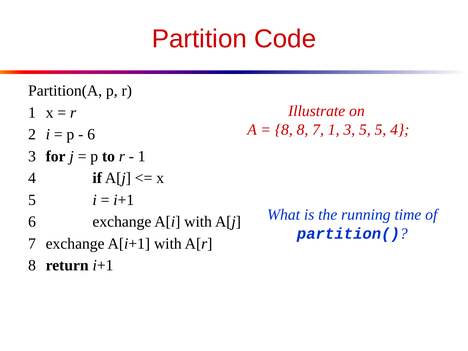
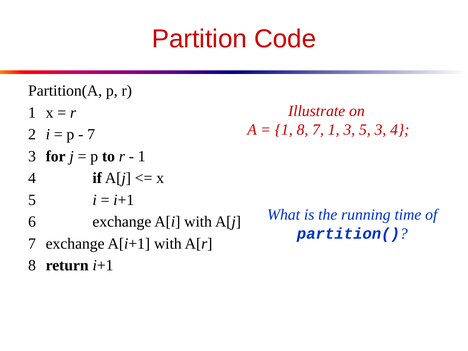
8: 8 -> 1 (284, 130)
5 5: 5 -> 3 (380, 130)
6: 6 -> 7 (91, 134)
